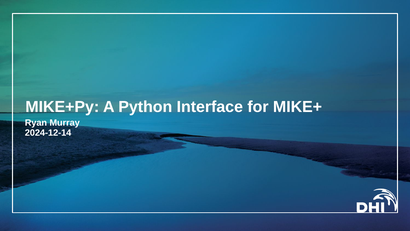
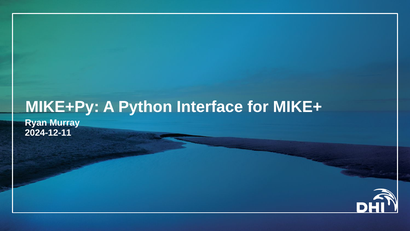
2024-12-14: 2024-12-14 -> 2024-12-11 (48, 133)
